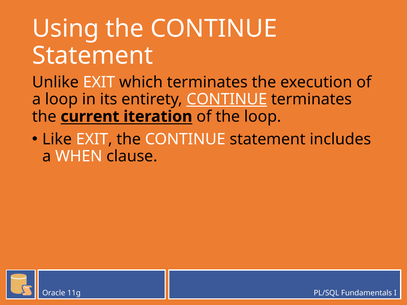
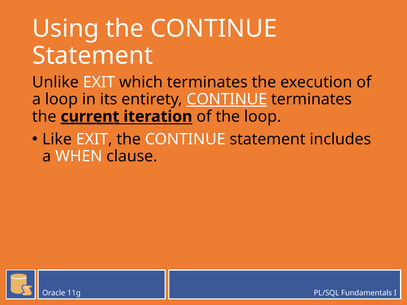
current underline: none -> present (90, 117)
